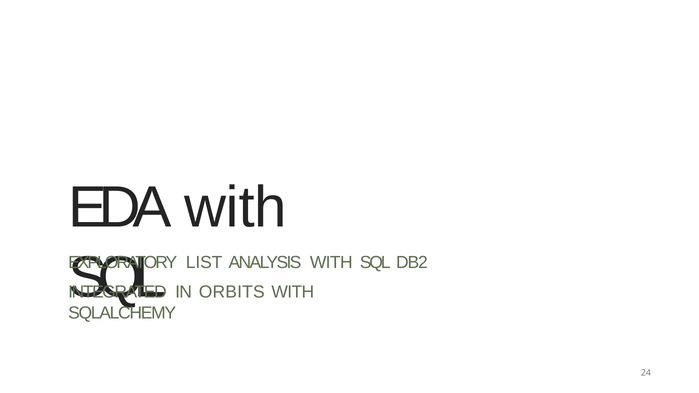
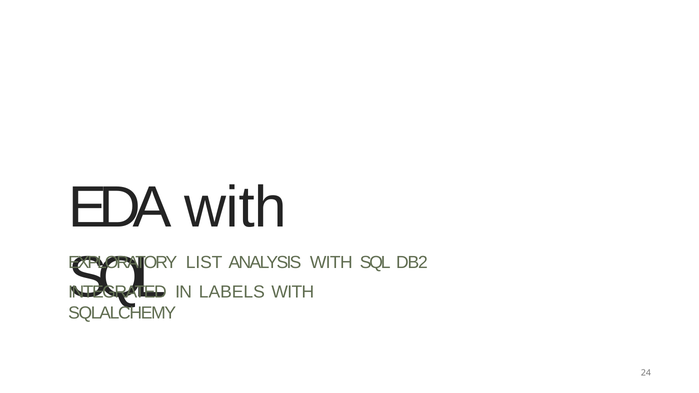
ORBITS: ORBITS -> LABELS (232, 292)
